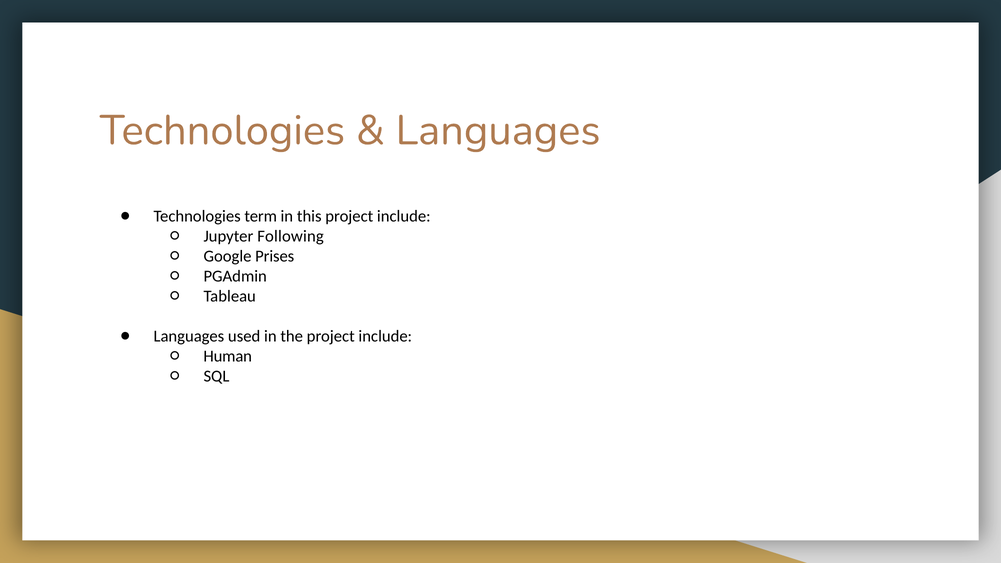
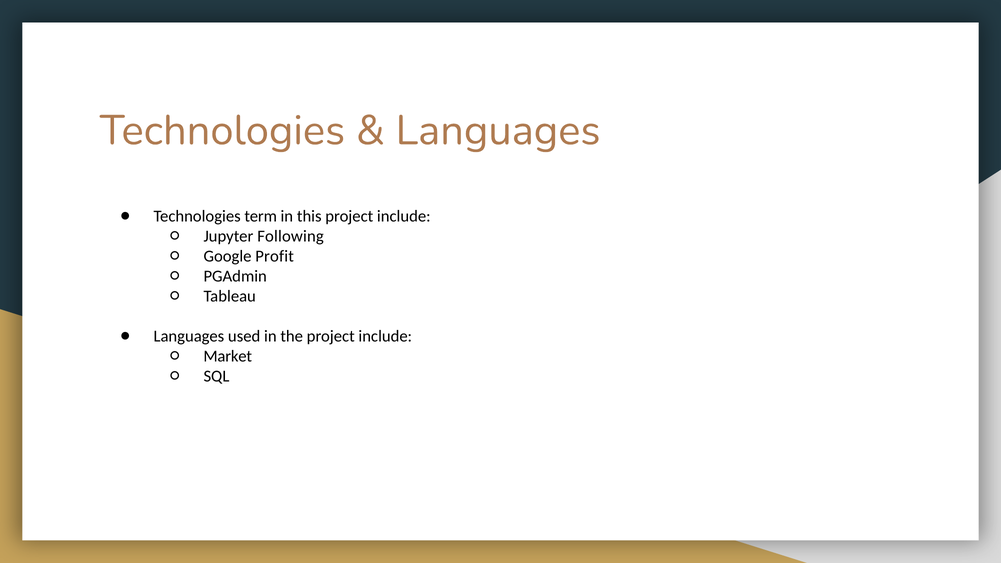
Prises: Prises -> Profit (275, 256)
Human: Human -> Market (228, 356)
